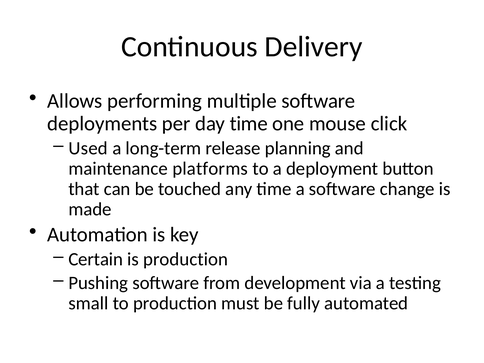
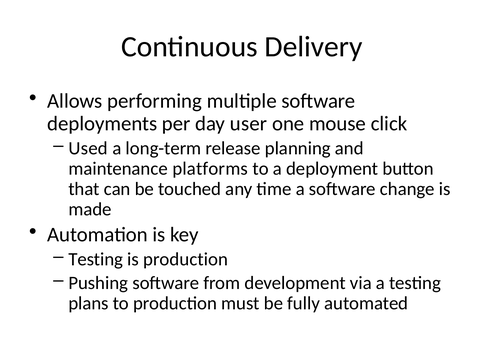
day time: time -> user (249, 124)
Certain: Certain -> Testing (96, 259)
small: small -> plans (89, 303)
